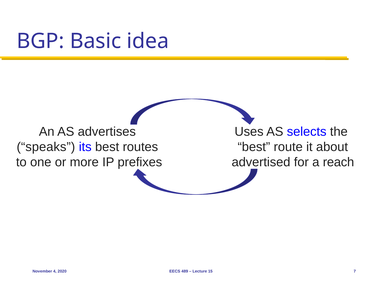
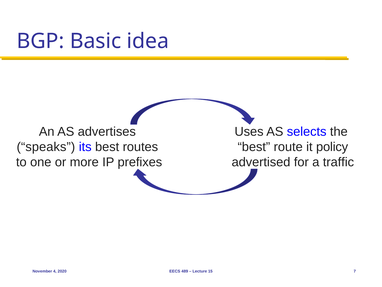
about: about -> policy (332, 147)
reach: reach -> traffic (338, 162)
